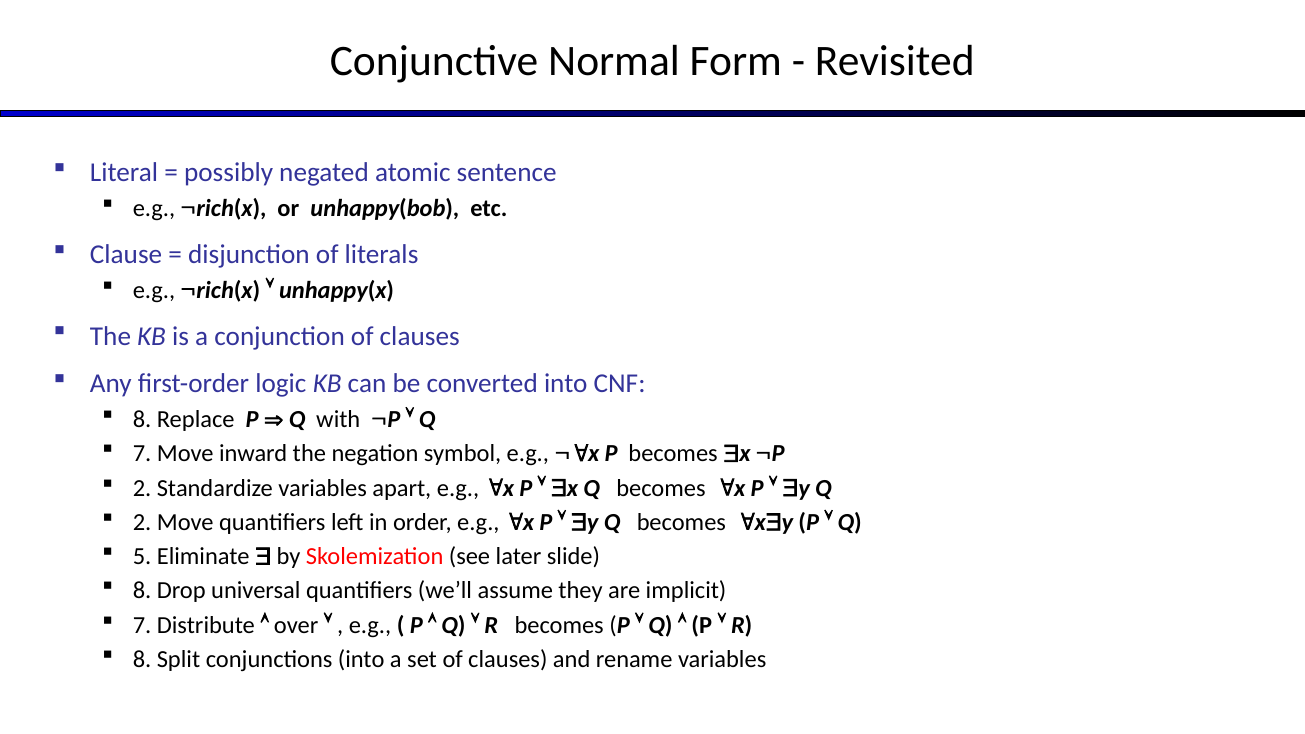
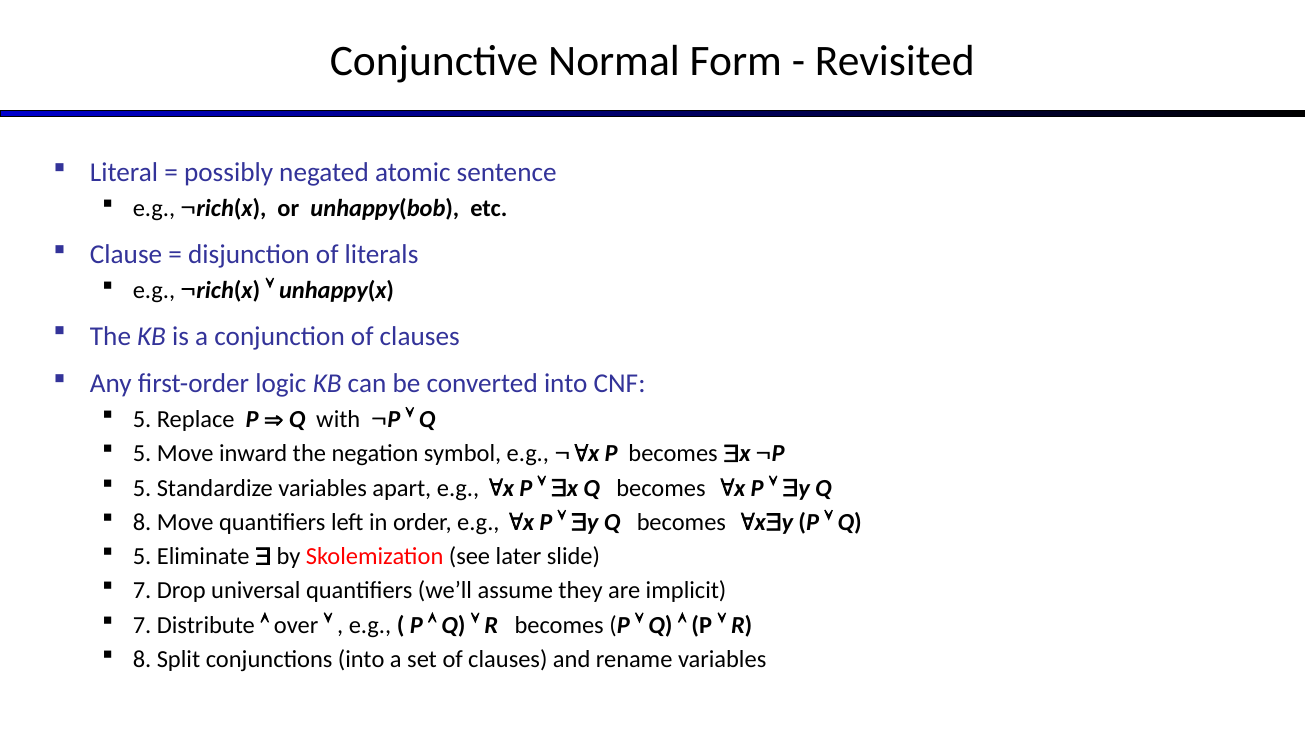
8: 8 -> 5 (142, 420)
7: 7 -> 5 (142, 454)
2: 2 -> 5 (142, 488)
2: 2 -> 8 (142, 522)
8: 8 -> 7 (142, 591)
